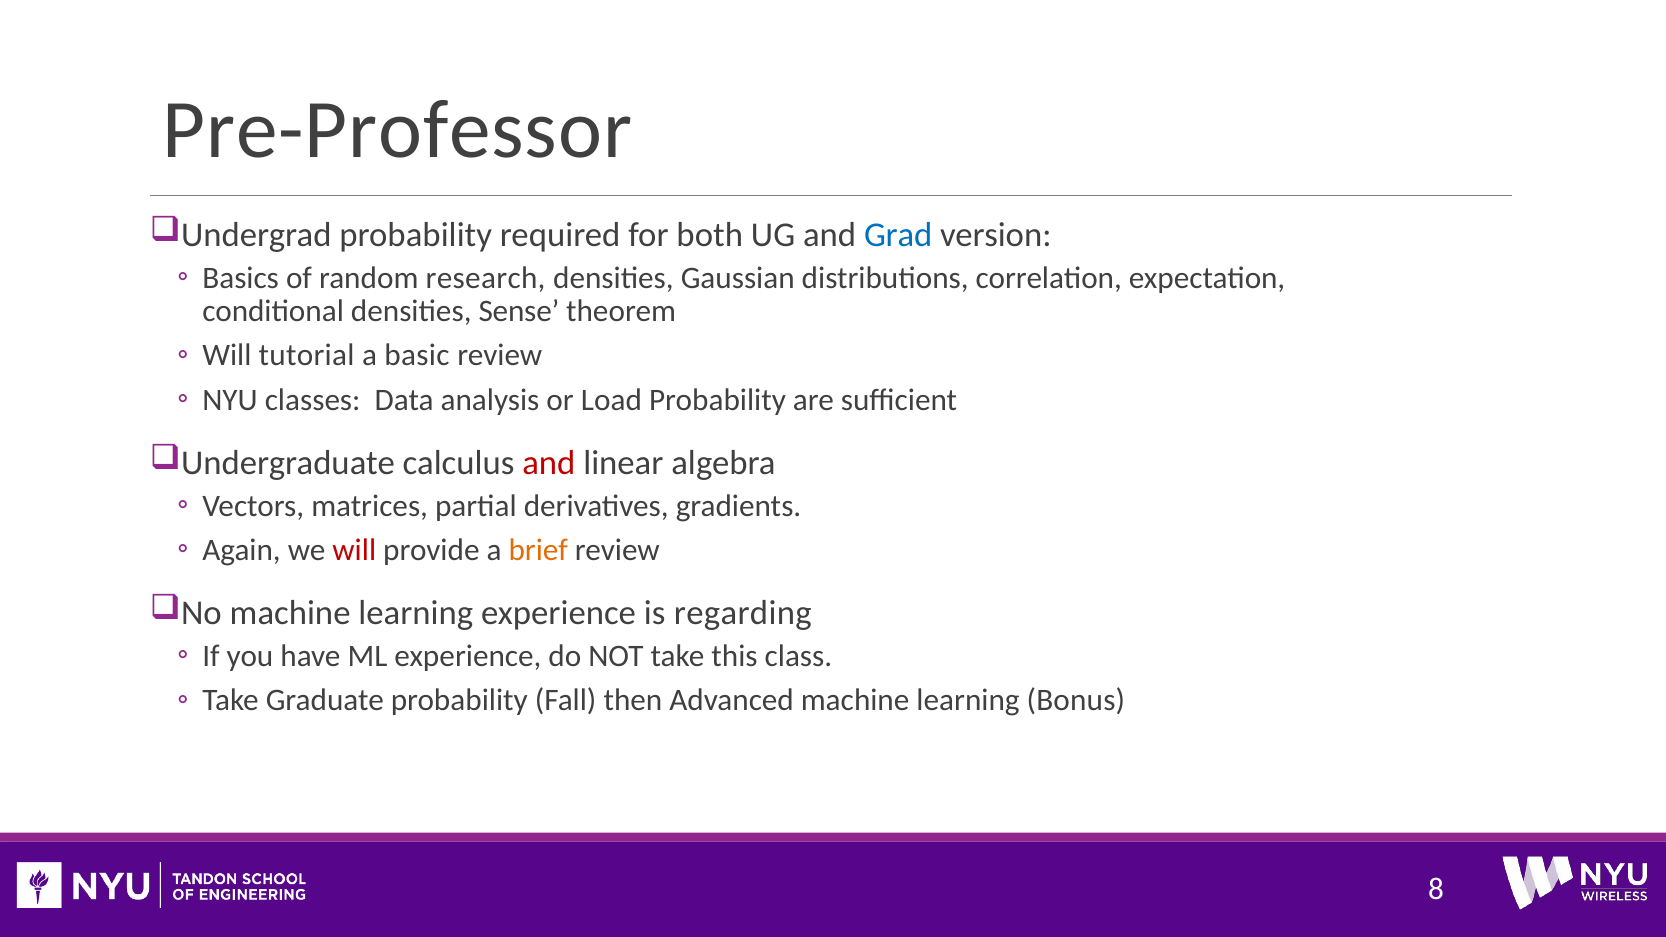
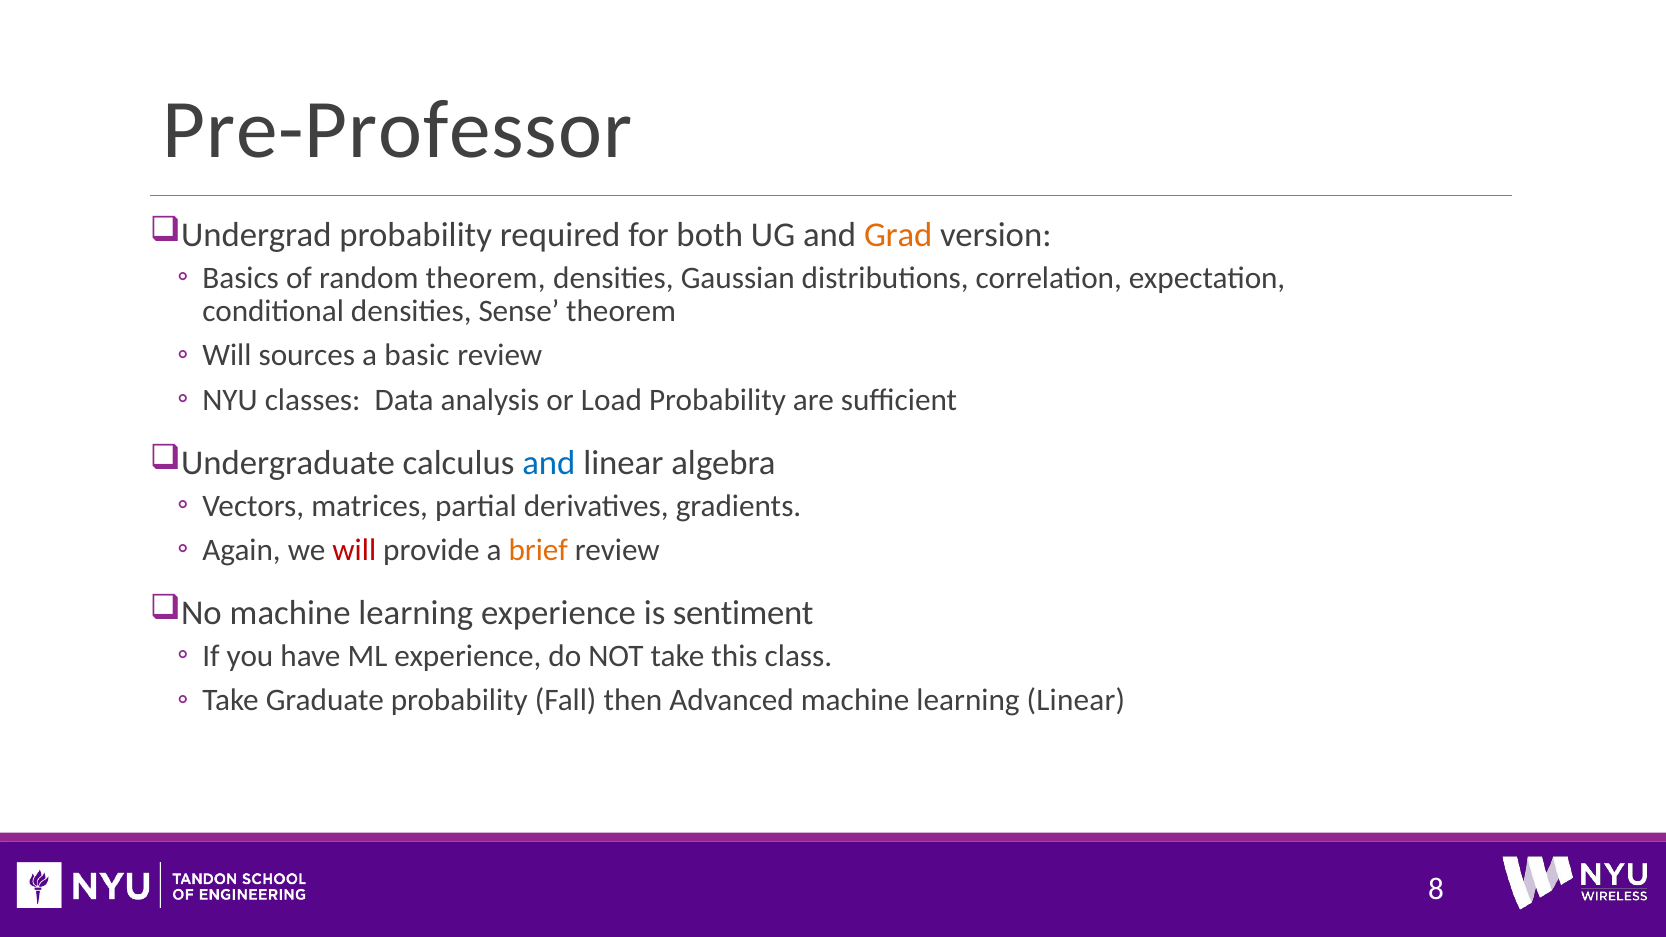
Grad colour: blue -> orange (898, 235)
random research: research -> theorem (486, 278)
tutorial: tutorial -> sources (307, 356)
and colour: red -> blue (549, 463)
regarding: regarding -> sentiment (743, 613)
learning Bonus: Bonus -> Linear (1076, 700)
